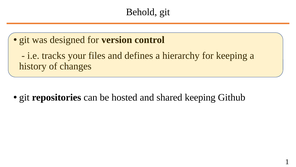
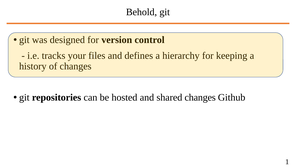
shared keeping: keeping -> changes (200, 97)
